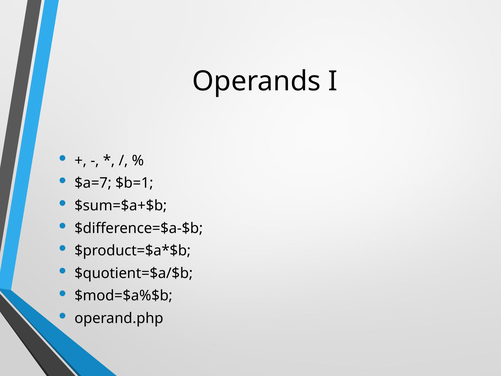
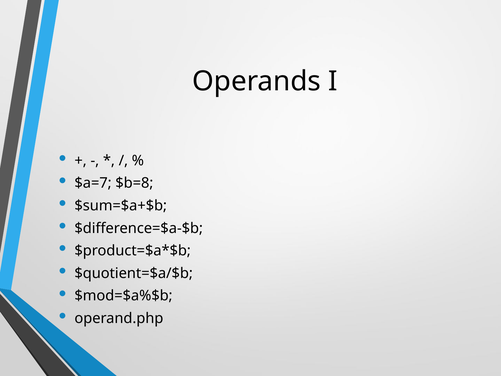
$b=1: $b=1 -> $b=8 (134, 183)
